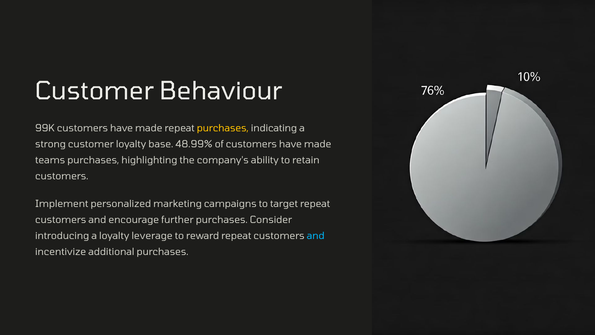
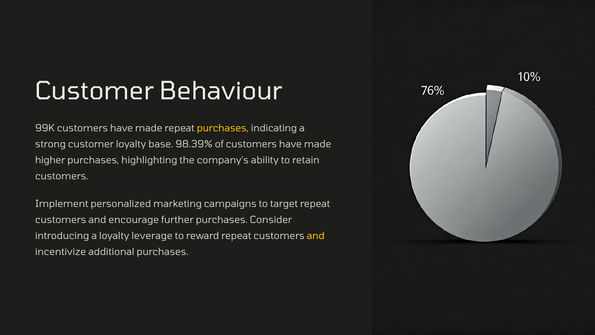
48.99%: 48.99% -> 98.39% (194, 144)
teams: teams -> higher (50, 160)
and colour: light blue -> yellow (316, 236)
